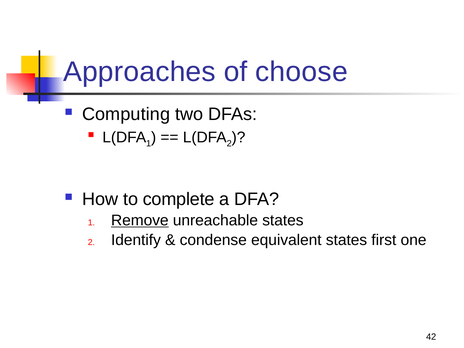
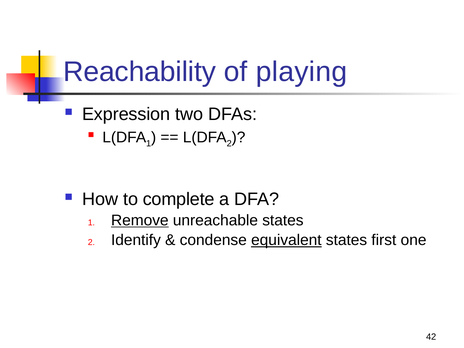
Approaches: Approaches -> Reachability (140, 72)
choose: choose -> playing (301, 72)
Computing: Computing -> Expression (126, 114)
equivalent underline: none -> present (286, 240)
